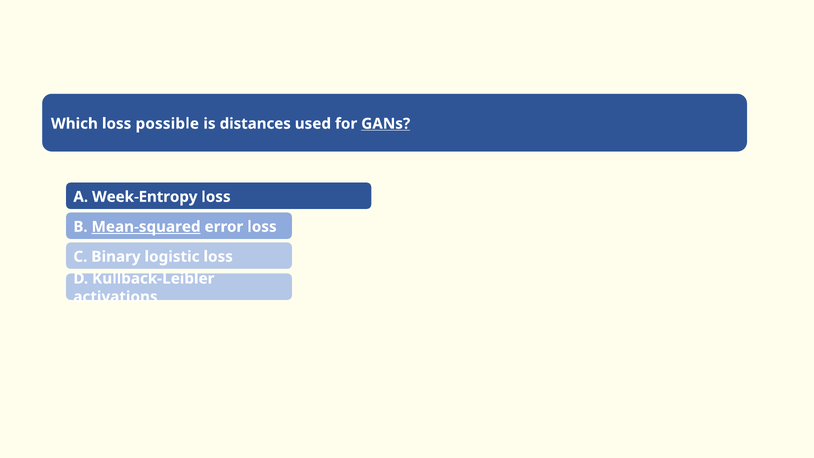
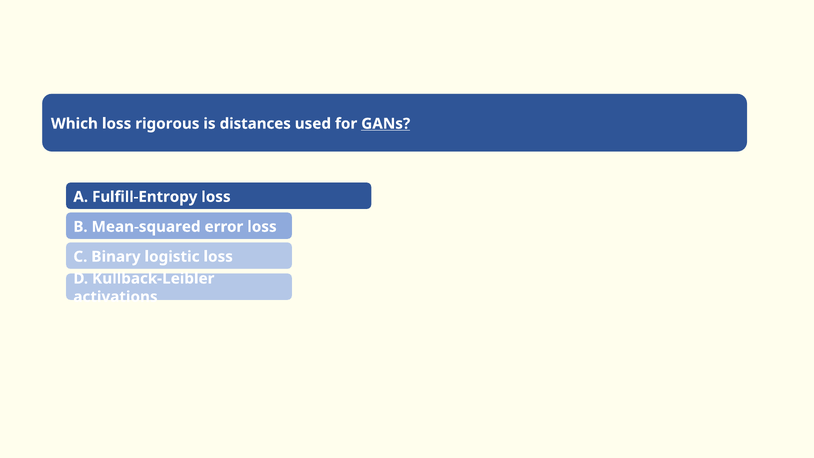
possible: possible -> rigorous (167, 124)
Week-Entropy: Week-Entropy -> Fulfill-Entropy (145, 197)
Mean-squared underline: present -> none (146, 227)
